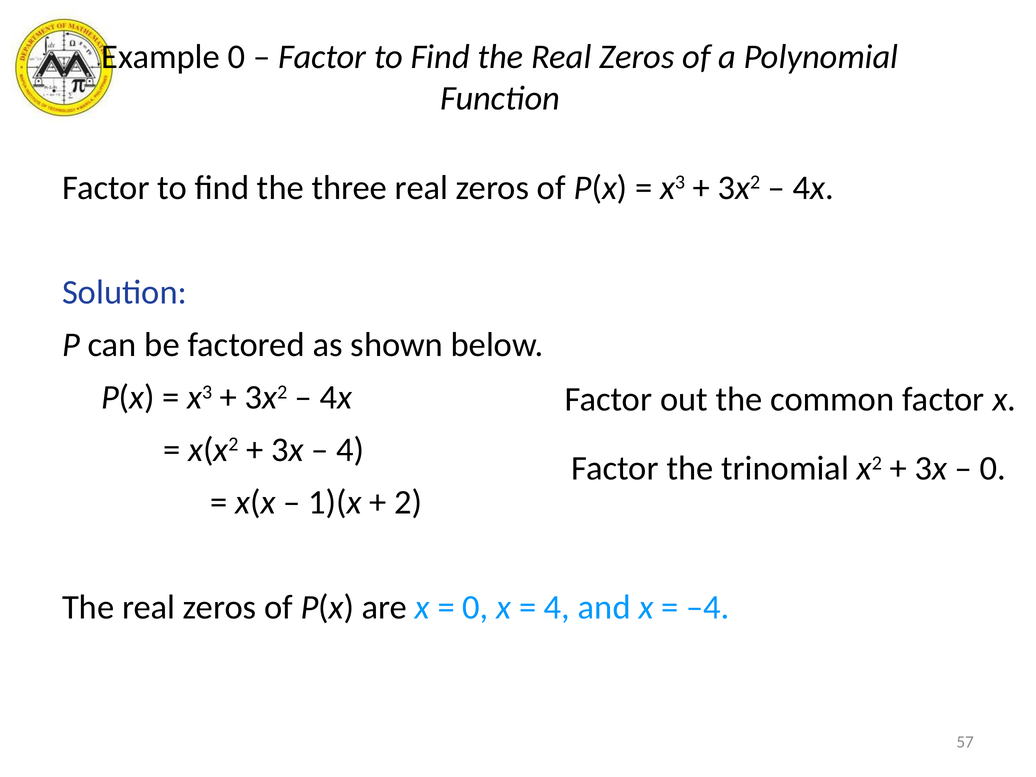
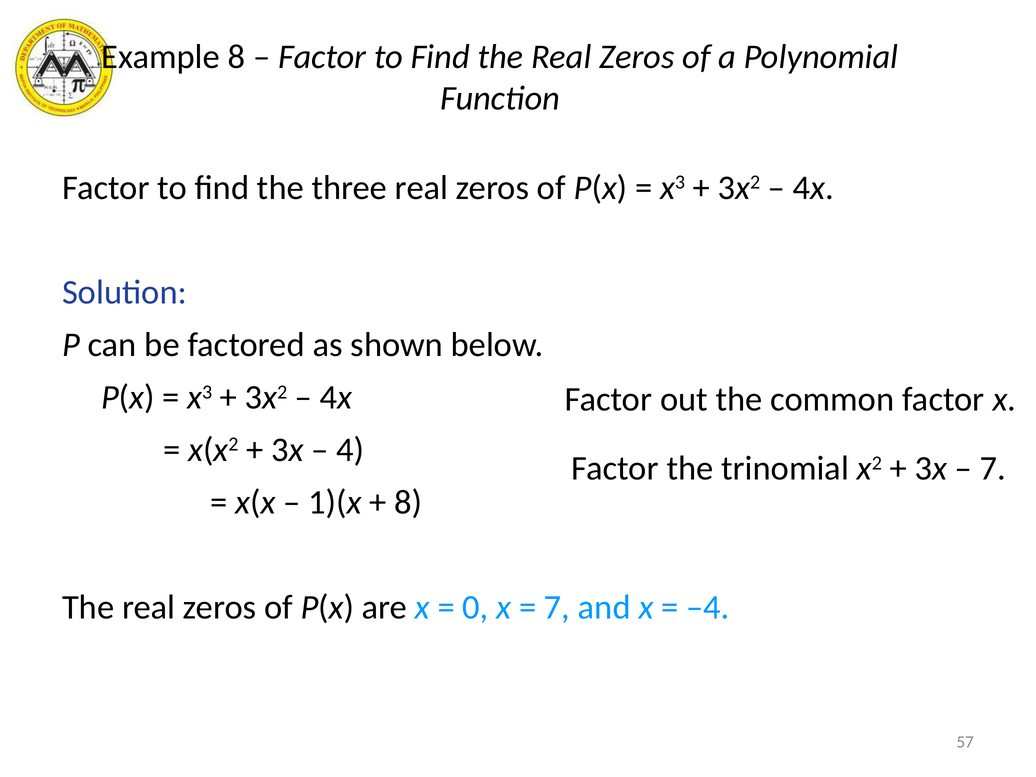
Example 0: 0 -> 8 (236, 57)
0: 0 -> 7 (993, 469)
2: 2 -> 8 (408, 502)
4: 4 -> 7 (557, 607)
